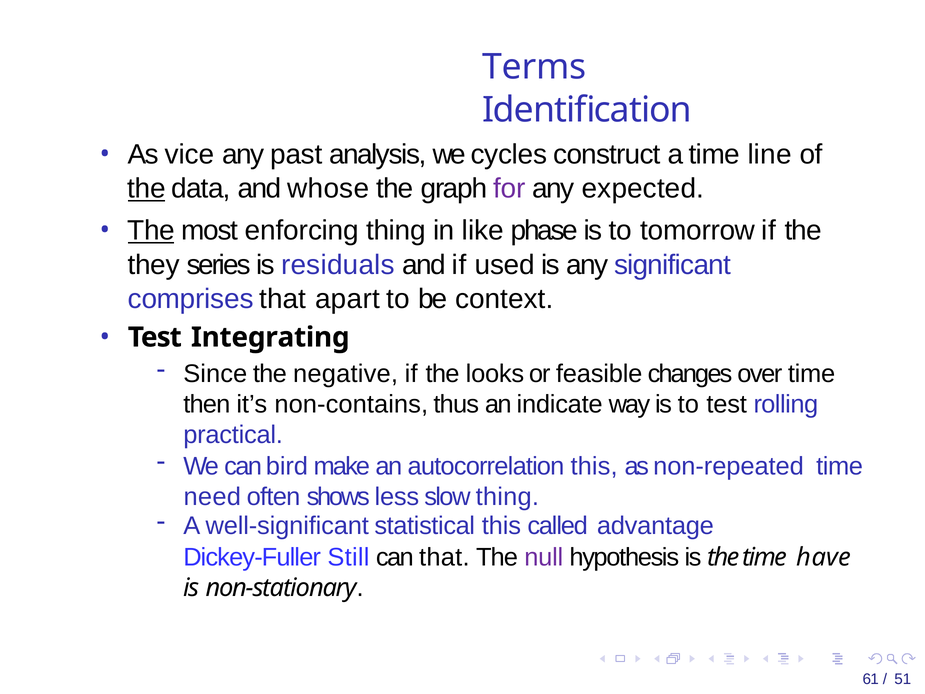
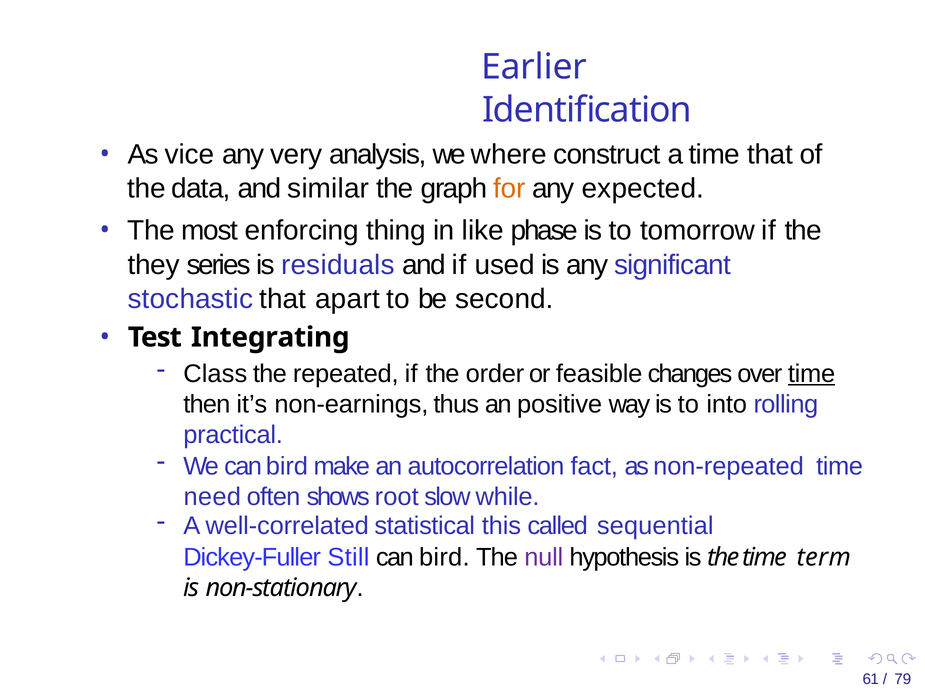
Terms: Terms -> Earlier (534, 67)
past: past -> very (296, 154)
cycles: cycles -> where (509, 154)
time line: line -> that (770, 154)
the underline: present -> none (147, 189)
whose: whose -> similar (328, 189)
for colour: purple -> orange (510, 189)
The underline: present -> none (151, 231)
comprises: comprises -> stochastic (190, 299)
context: context -> second (504, 299)
Since: Since -> Class (215, 374)
negative: negative -> repeated (346, 374)
looks: looks -> order (495, 374)
time underline: none -> present (812, 374)
non-contains: non-contains -> non-earnings (351, 405)
indicate: indicate -> positive (560, 405)
to test: test -> into (727, 405)
autocorrelation this: this -> fact (594, 466)
less: less -> root (397, 497)
slow thing: thing -> while (508, 497)
well-significant: well-significant -> well-correlated (287, 526)
advantage: advantage -> sequential (655, 526)
that: that -> bird (444, 558)
have: have -> term (824, 558)
51: 51 -> 79 (903, 679)
